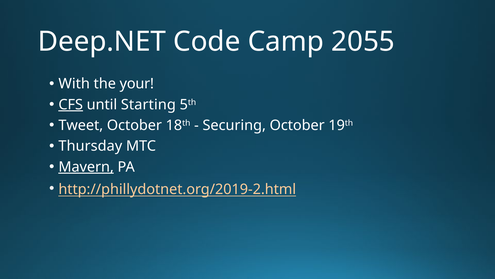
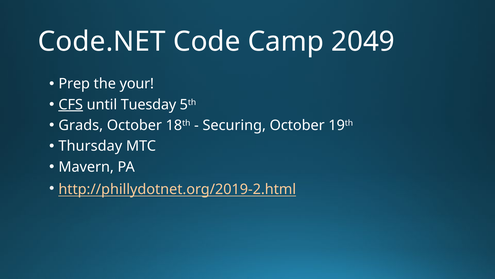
Deep.NET: Deep.NET -> Code.NET (102, 42)
2055: 2055 -> 2049 (363, 42)
With: With -> Prep (74, 84)
Starting: Starting -> Tuesday (149, 104)
Tweet: Tweet -> Grads (81, 125)
Mavern underline: present -> none (86, 167)
